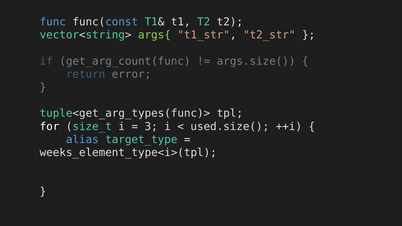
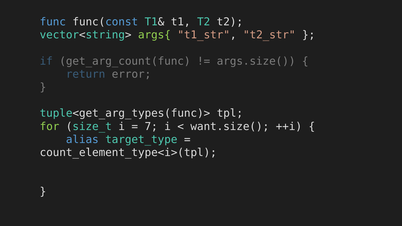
for colour: white -> light green (50, 126)
3: 3 -> 7 (151, 126)
used.size(: used.size( -> want.size( (230, 126)
weeks_element_type<i>(tpl: weeks_element_type<i>(tpl -> count_element_type<i>(tpl (128, 153)
